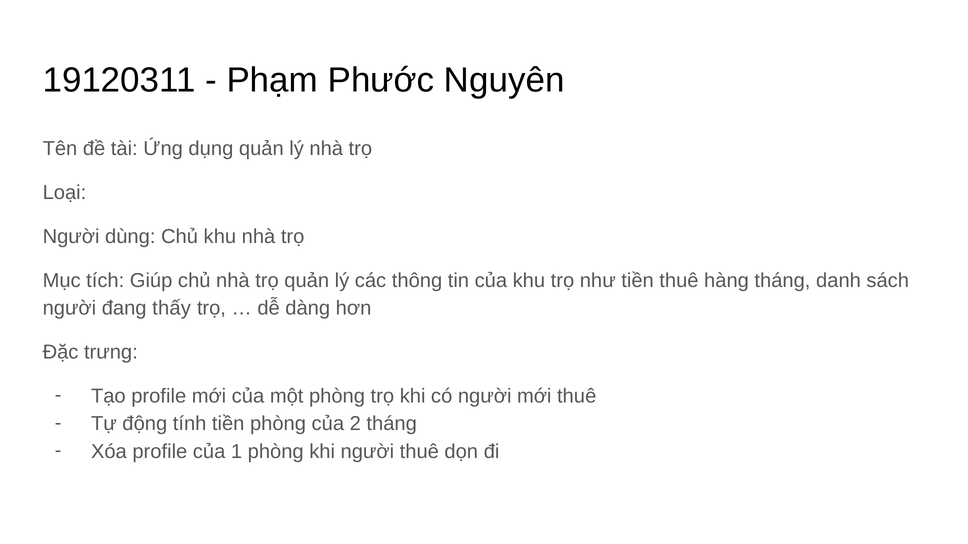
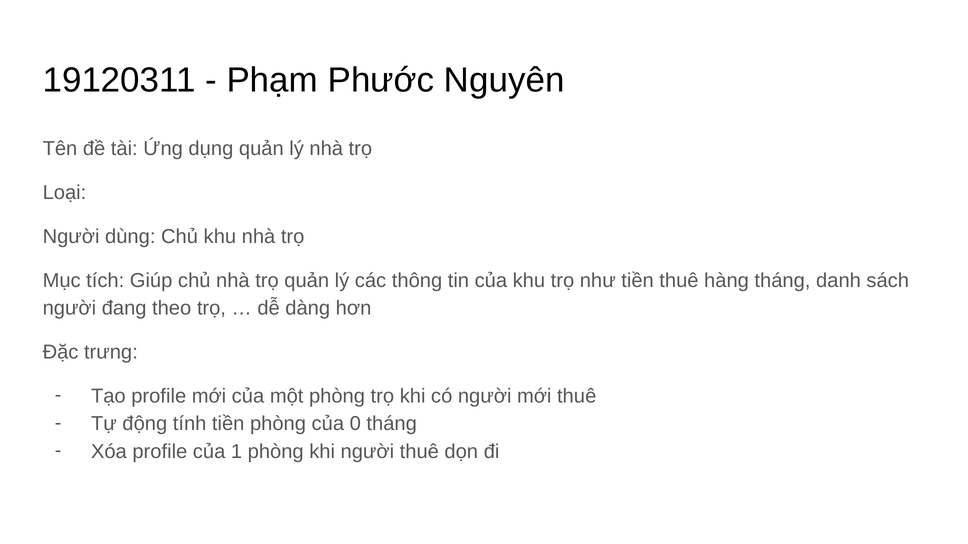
thấy: thấy -> theo (172, 308)
2: 2 -> 0 (355, 424)
